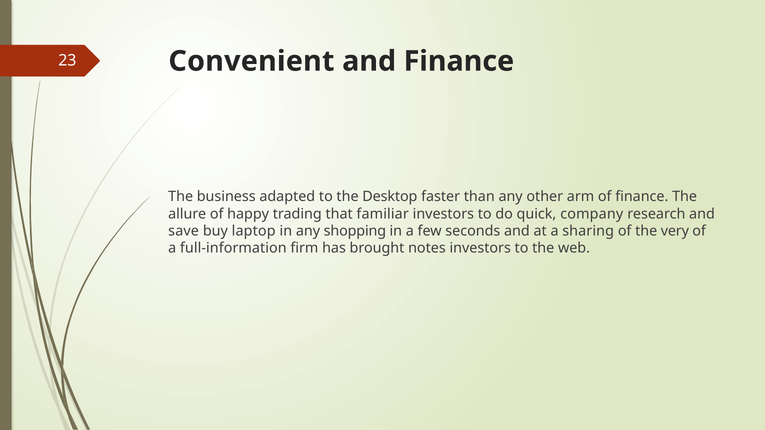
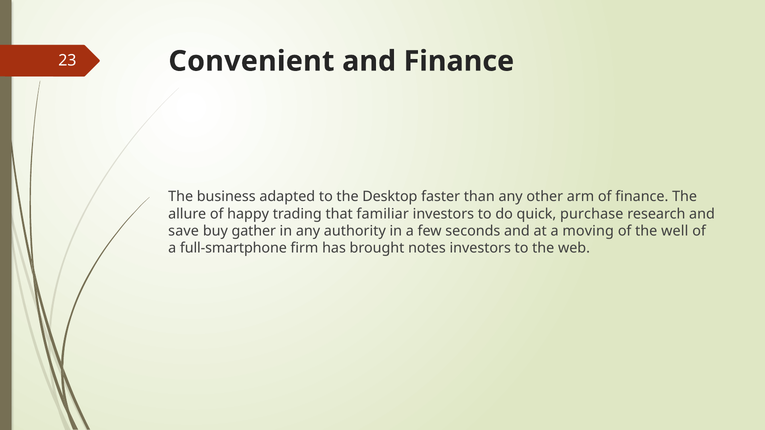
company: company -> purchase (592, 214)
laptop: laptop -> gather (254, 231)
shopping: shopping -> authority (355, 231)
sharing: sharing -> moving (588, 231)
very: very -> well (675, 231)
full-information: full-information -> full-smartphone (233, 248)
